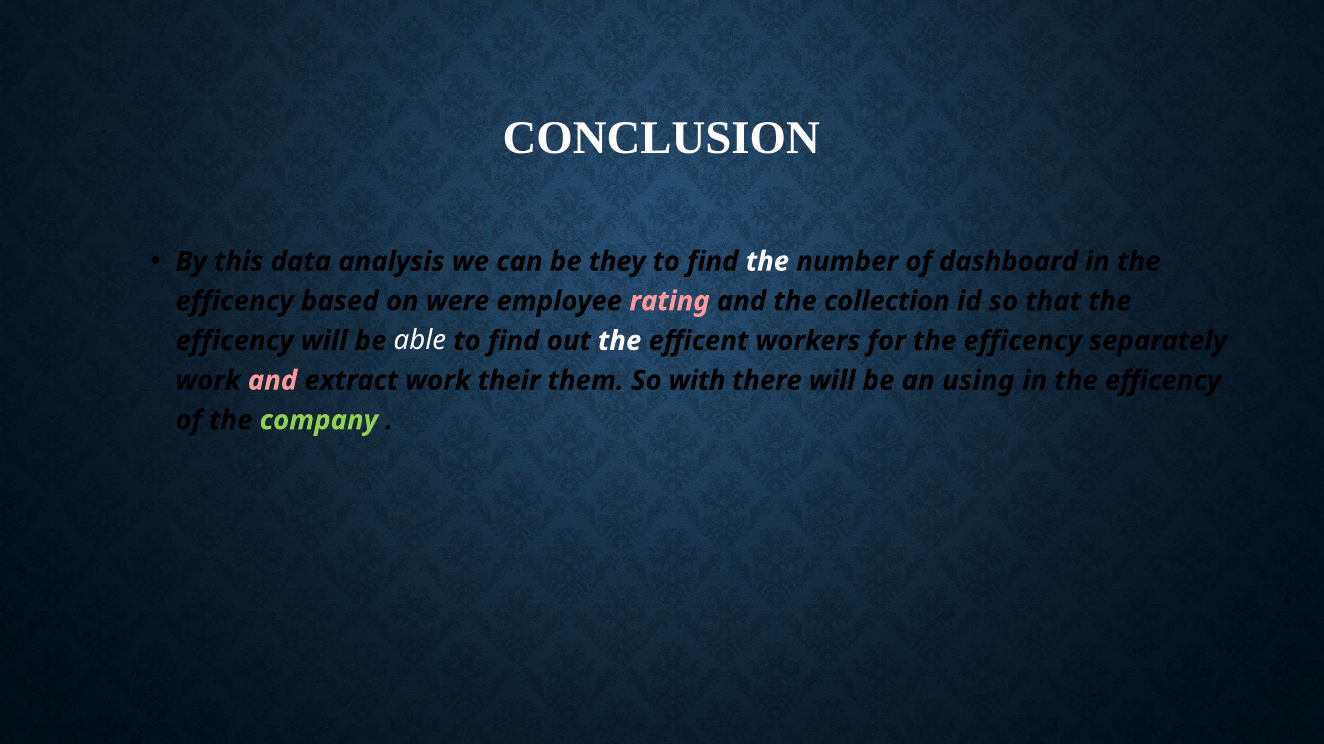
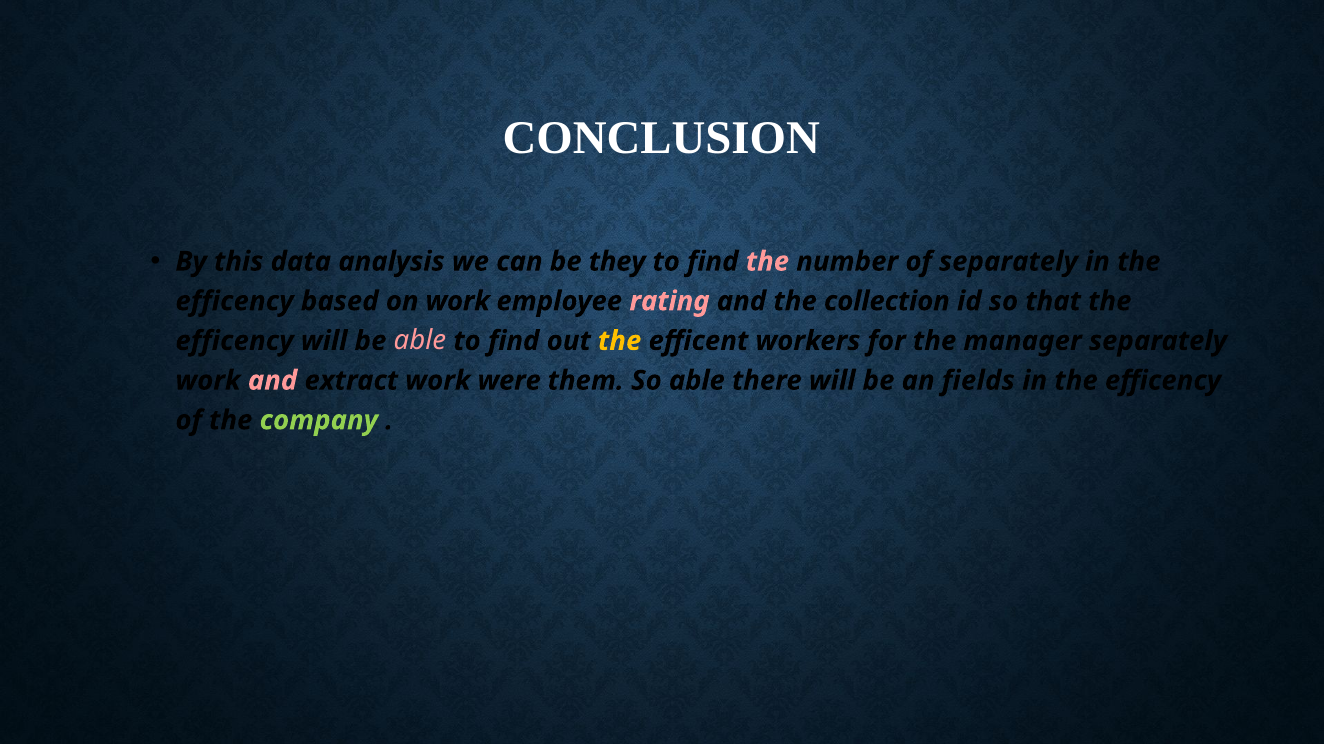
the colour: white -> pink (767, 262)
of dashboard: dashboard -> separately (1008, 262)
on were: were -> work (458, 301)
able colour: white -> pink (420, 341)
the colour: white -> yellow (620, 341)
for the efficency: efficency -> manager (1023, 341)
their: their -> were (509, 381)
So with: with -> able (697, 381)
using: using -> fields (978, 381)
